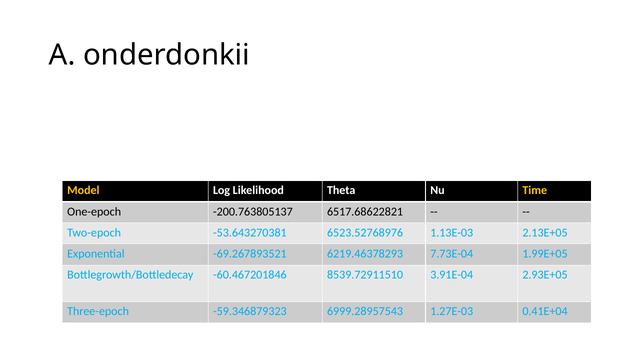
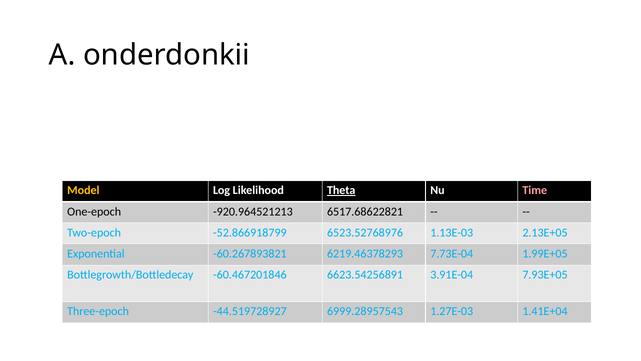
Theta underline: none -> present (341, 190)
Time colour: yellow -> pink (535, 190)
-200.763805137: -200.763805137 -> -920.964521213 (253, 211)
-53.643270381: -53.643270381 -> -52.866918799 (250, 232)
-69.267893521: -69.267893521 -> -60.267893821 (250, 254)
8539.72911510: 8539.72911510 -> 6623.54256891 (365, 275)
2.93E+05: 2.93E+05 -> 7.93E+05 (545, 275)
-59.346879323: -59.346879323 -> -44.519728927 (250, 311)
0.41E+04: 0.41E+04 -> 1.41E+04 (545, 311)
